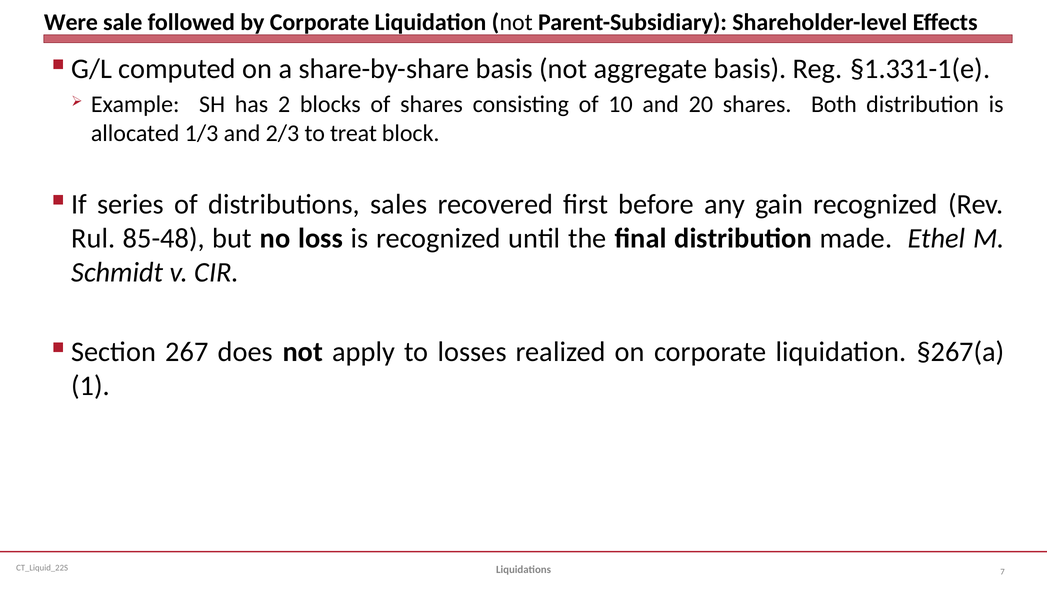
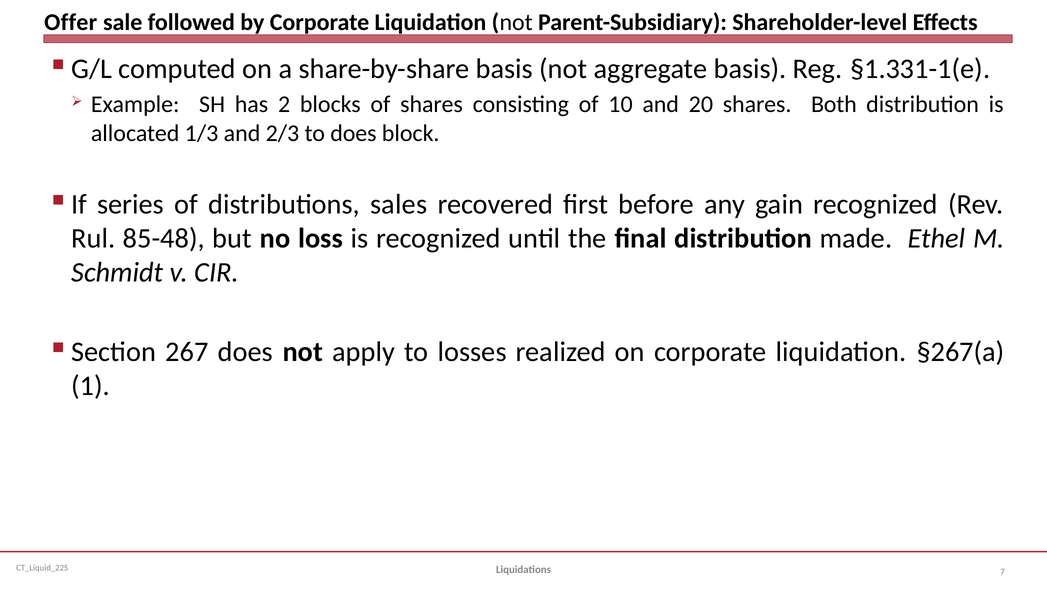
Were: Were -> Offer (71, 22)
to treat: treat -> does (353, 133)
